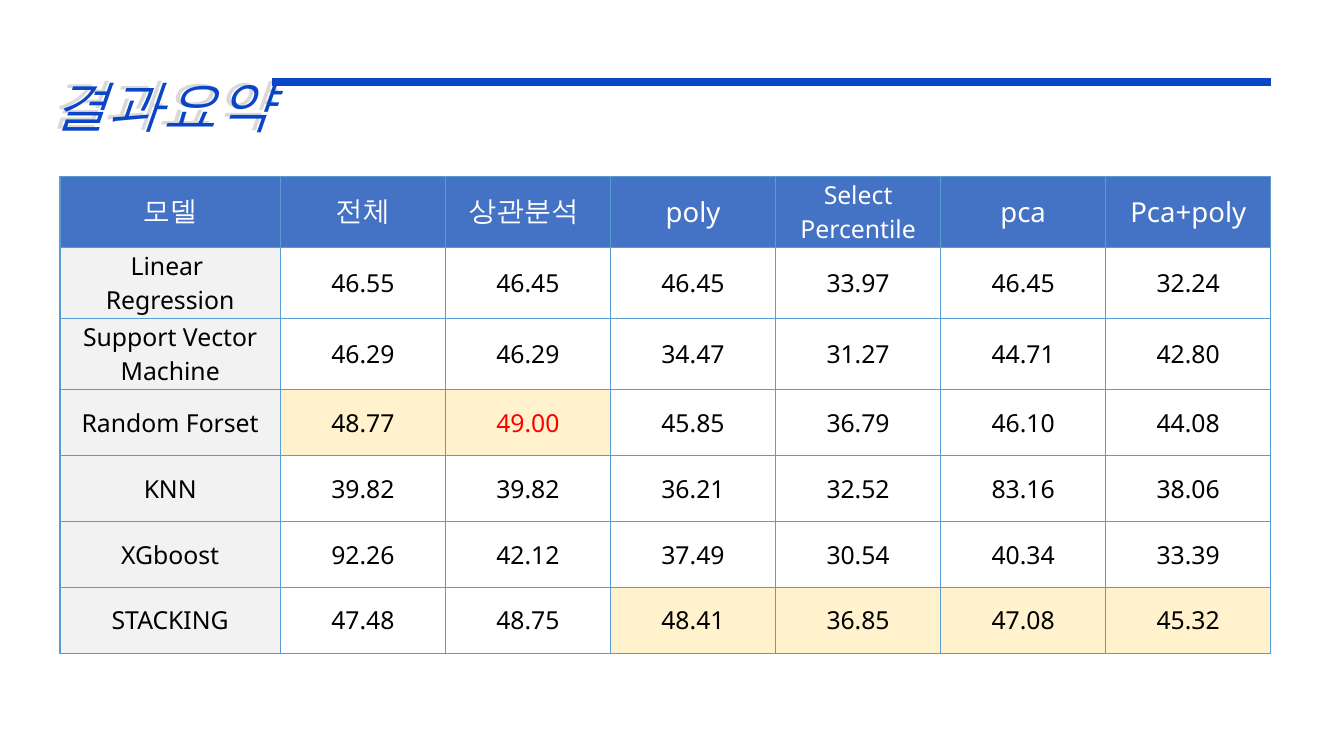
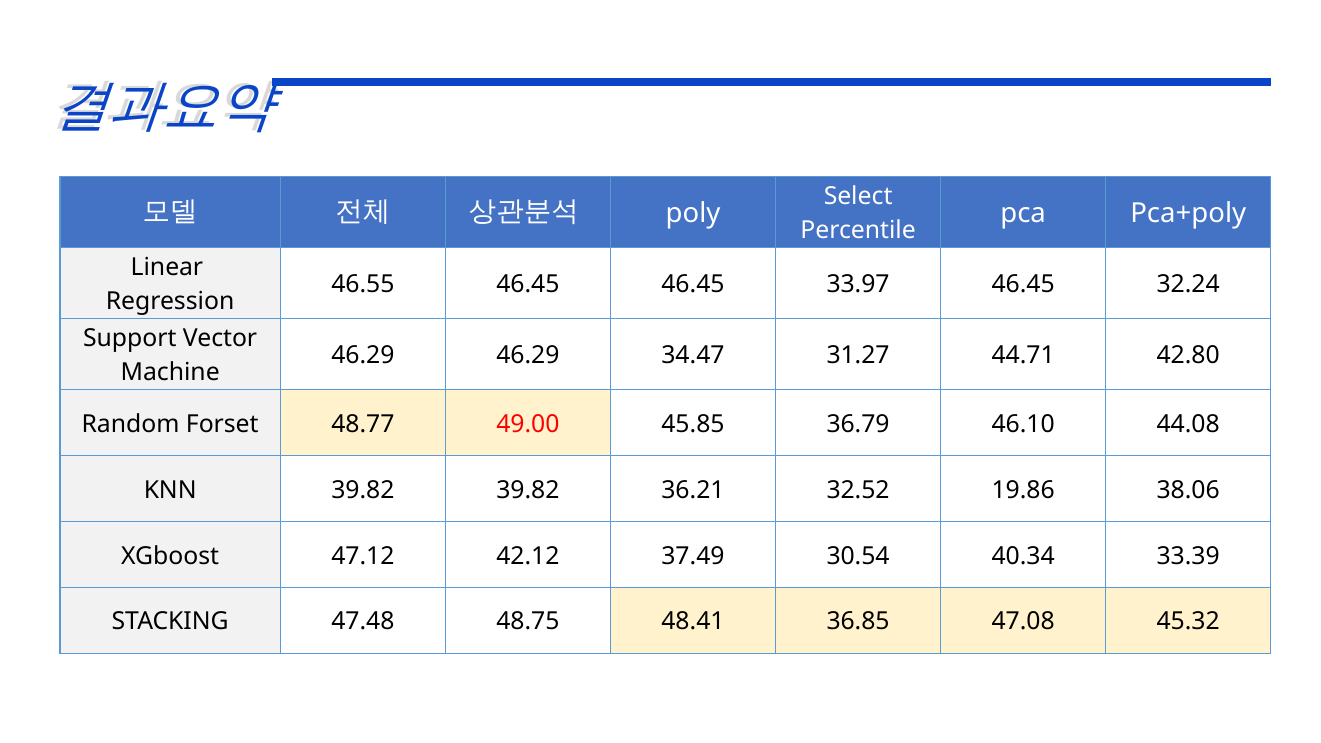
83.16: 83.16 -> 19.86 (1023, 490)
92.26: 92.26 -> 47.12 (363, 556)
